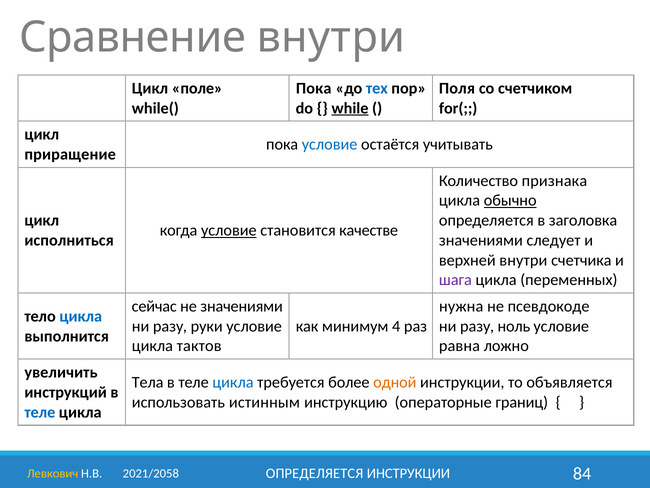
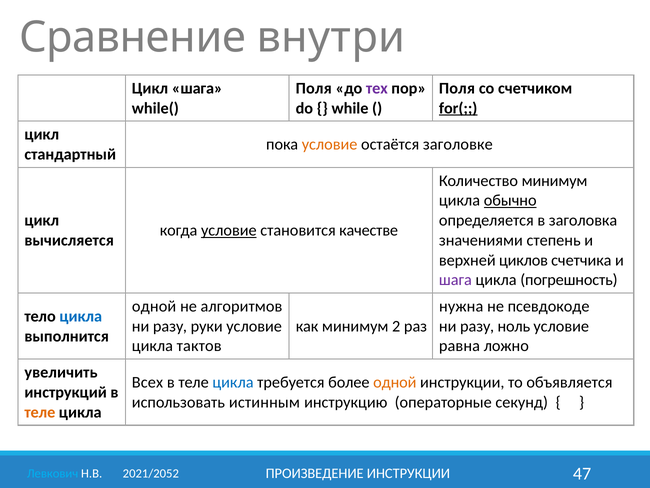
Цикл поле: поле -> шага (197, 88)
Пока: Пока -> Поля (314, 88)
тех colour: blue -> purple (377, 88)
while underline: present -> none (350, 108)
for( underline: none -> present (458, 108)
условие colour: blue -> orange (330, 144)
учитывать: учитывать -> заголовке (458, 144)
приращение: приращение -> стандартный (70, 154)
Количество признака: признака -> минимум (555, 181)
исполниться: исполниться -> вычисляется (69, 240)
следует: следует -> степень (554, 240)
верхней внутри: внутри -> циклов (524, 260)
переменных: переменных -> погрешность (569, 280)
сейчас: сейчас -> одной (154, 306)
не значениями: значениями -> алгоритмов (241, 306)
4: 4 -> 2 (396, 326)
Тела: Тела -> Всех (147, 382)
границ: границ -> секунд (522, 402)
теле colour: blue -> orange (40, 412)
ОПРЕДЕЛЯЕТСЯ: ОПРЕДЕЛЯЕТСЯ -> ПРОИЗВЕДЕНИЕ (315, 473)
84: 84 -> 47 (582, 473)
Левкович colour: yellow -> light blue (53, 473)
2021/2058: 2021/2058 -> 2021/2052 (151, 473)
